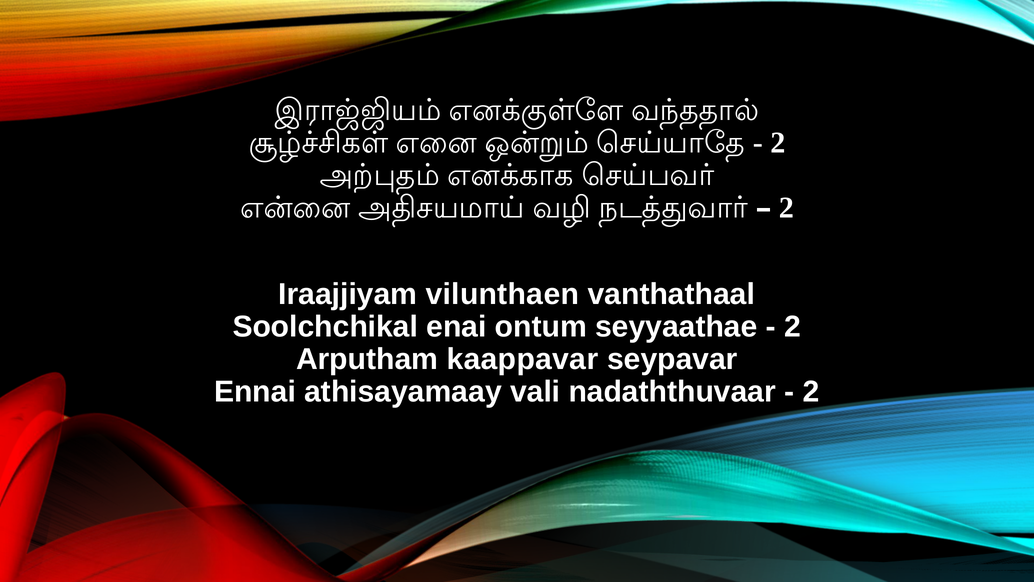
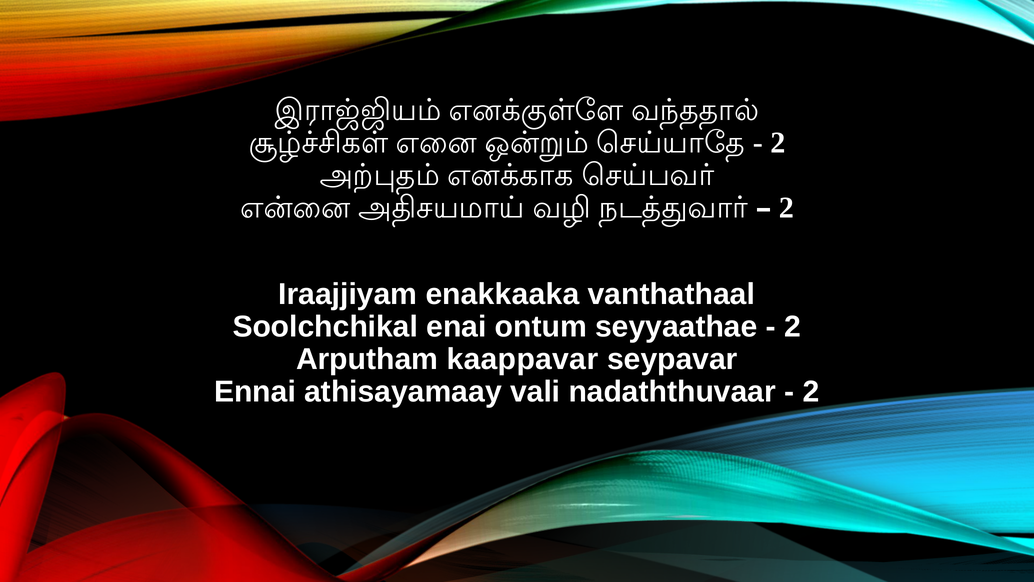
vilunthaen: vilunthaen -> enakkaaka (502, 294)
